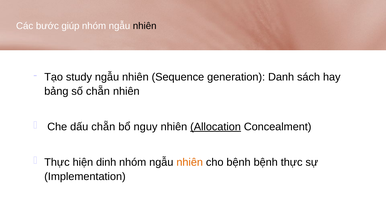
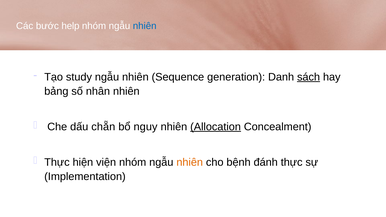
giúp: giúp -> help (70, 26)
nhiên colour: black -> blue (145, 26)
sách underline: none -> present (309, 77)
số chẵn: chẵn -> nhân (98, 91)
dinh: dinh -> viện (106, 162)
bệnh bệnh: bệnh -> đánh (266, 162)
